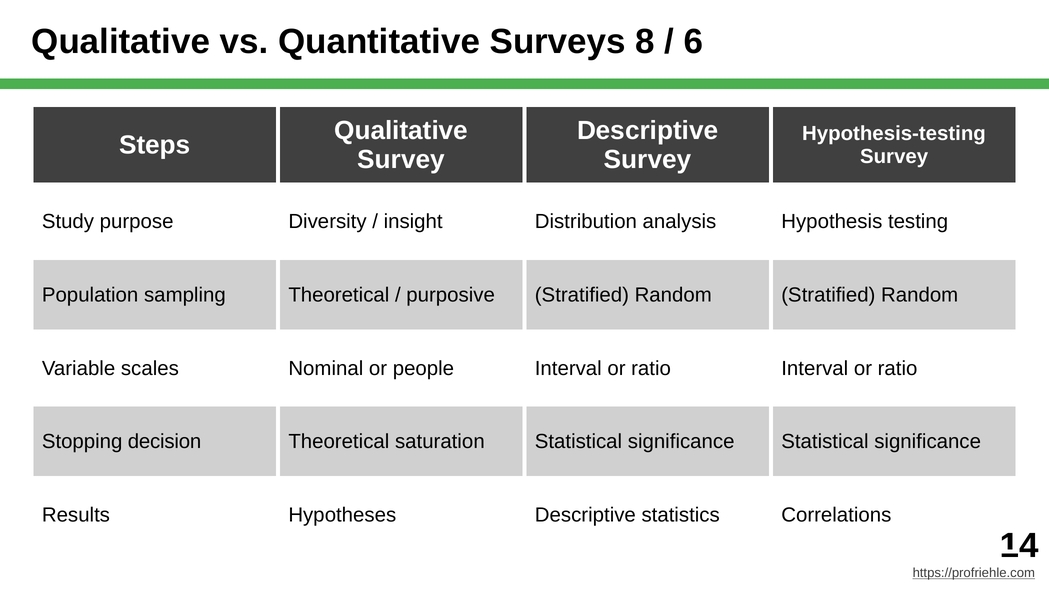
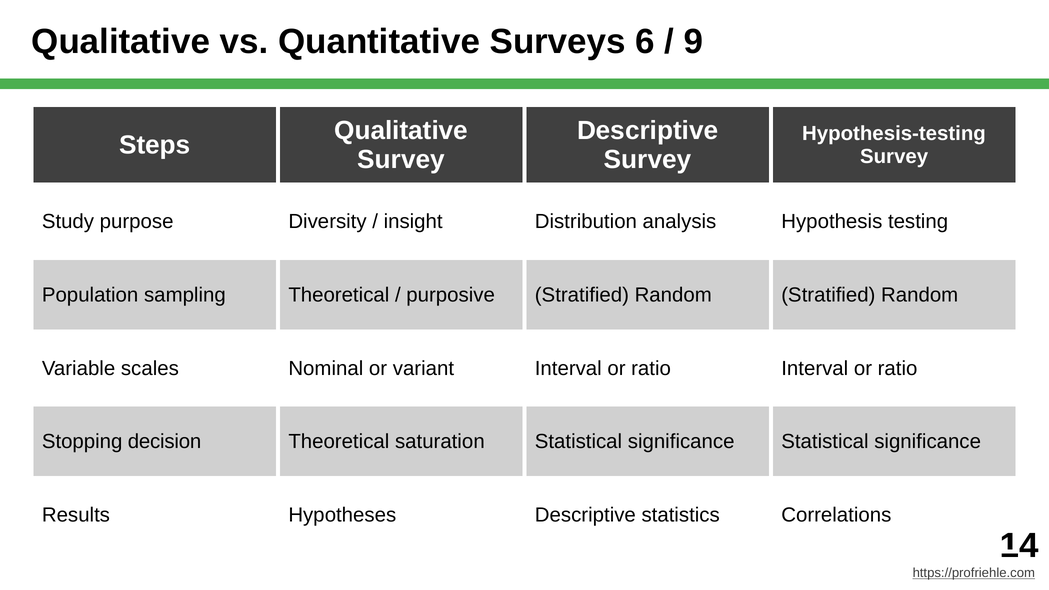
8: 8 -> 6 (645, 42)
6: 6 -> 9 (694, 42)
people: people -> variant (423, 368)
